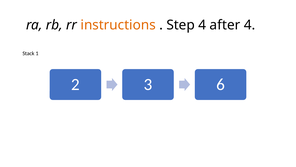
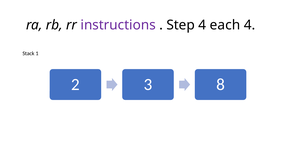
instructions colour: orange -> purple (118, 25)
after: after -> each (225, 25)
6: 6 -> 8 (221, 84)
